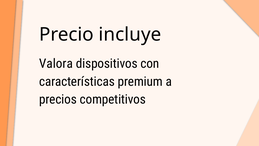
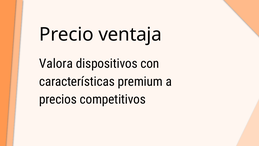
incluye: incluye -> ventaja (130, 34)
